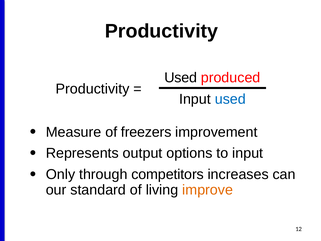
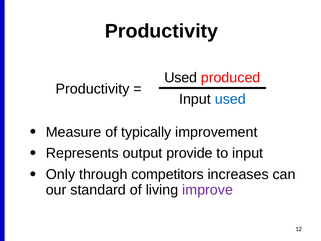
freezers: freezers -> typically (146, 132)
options: options -> provide (189, 153)
improve colour: orange -> purple (208, 190)
